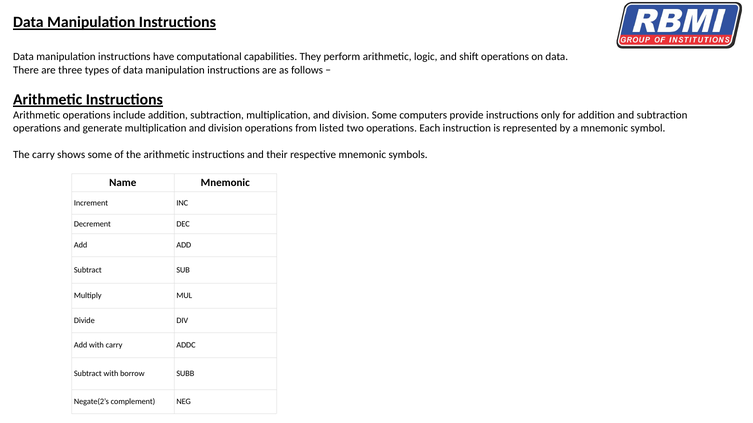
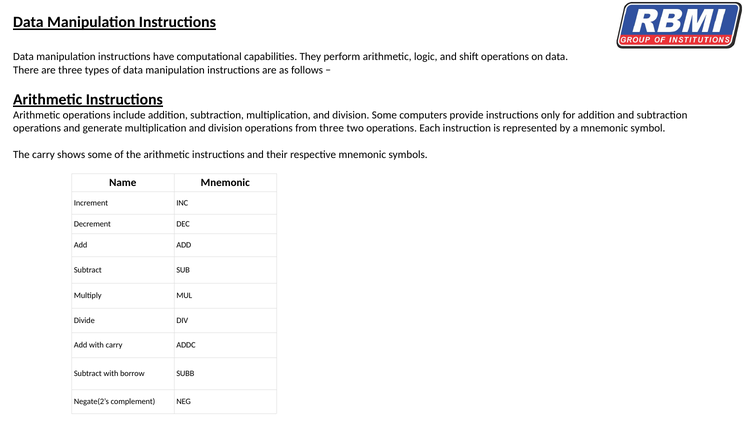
from listed: listed -> three (332, 128)
